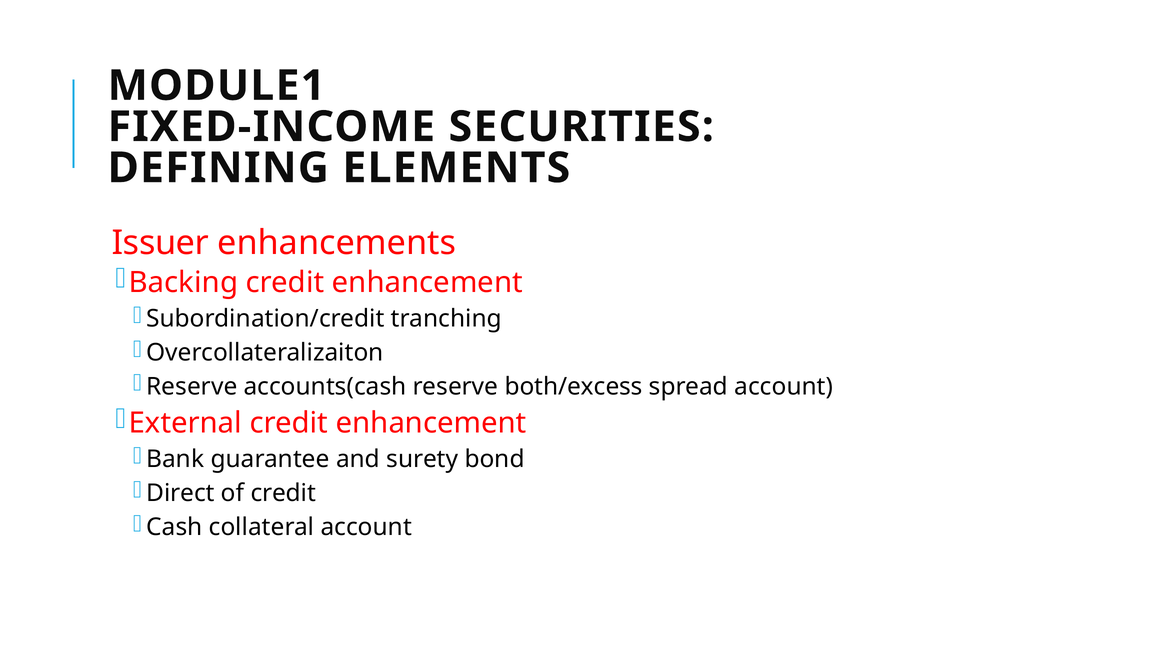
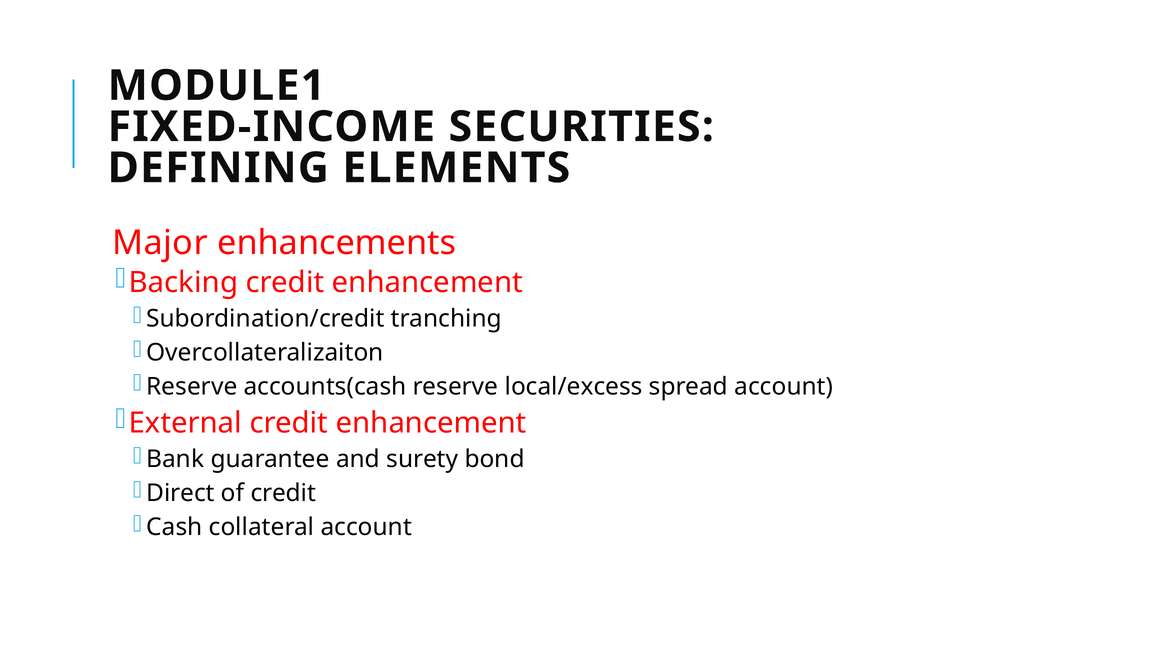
Issuer: Issuer -> Major (160, 243)
both/excess: both/excess -> local/excess (574, 386)
